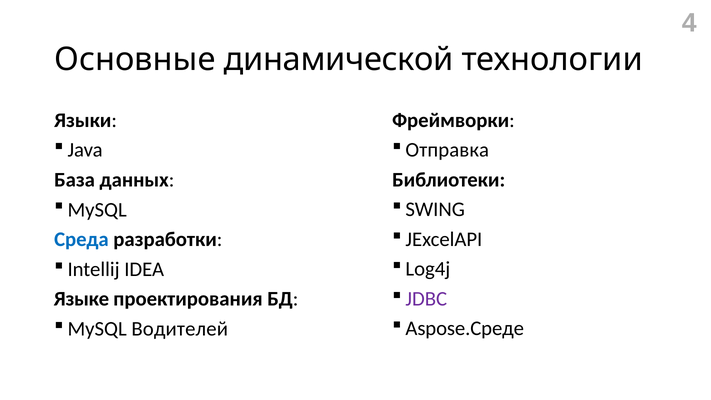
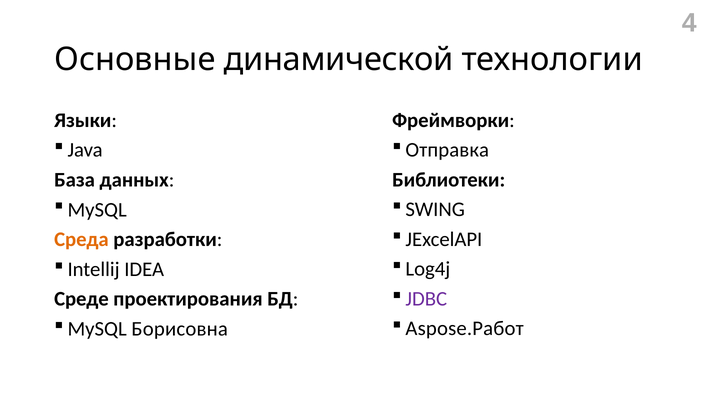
Среда colour: blue -> orange (81, 239)
Языке: Языке -> Среде (81, 299)
Aspose.Среде: Aspose.Среде -> Aspose.Работ (465, 329)
Водителей: Водителей -> Борисовна (180, 329)
